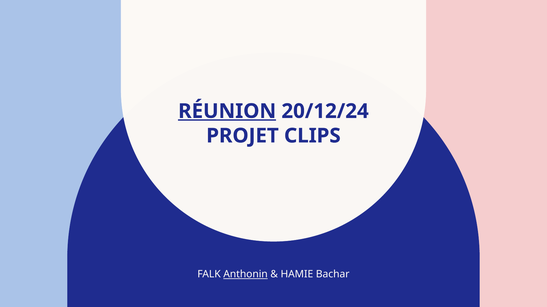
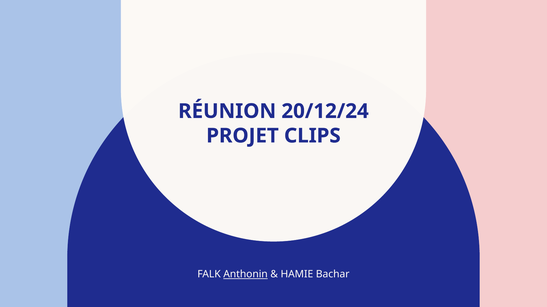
RÉUNION underline: present -> none (227, 111)
